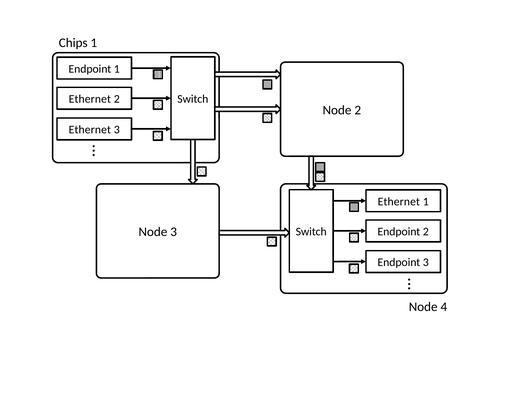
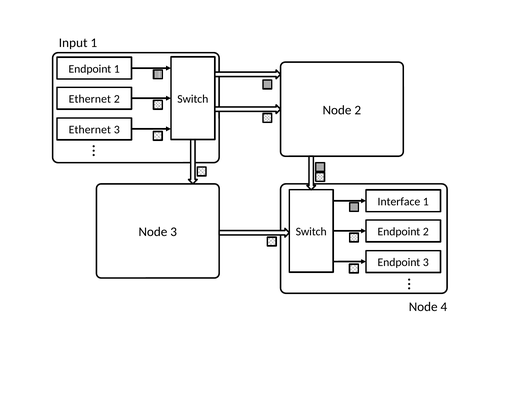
Chips: Chips -> Input (73, 43)
Ethernet: Ethernet -> Interface (399, 202)
